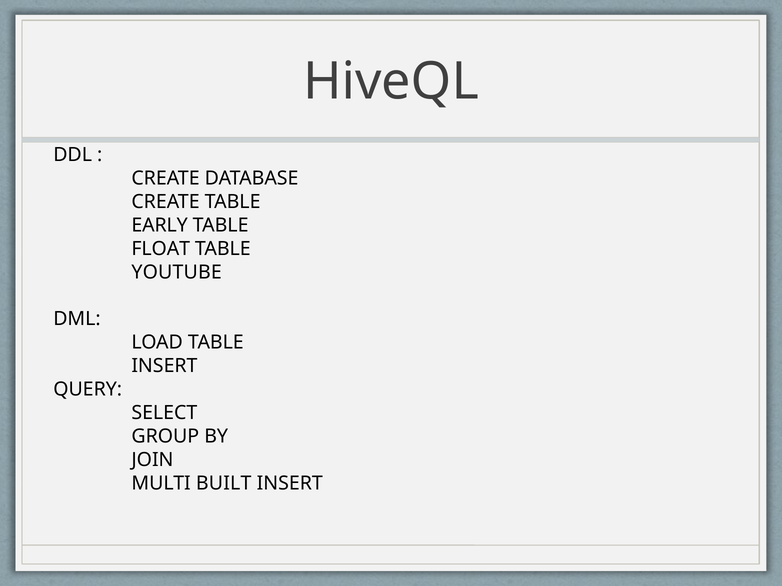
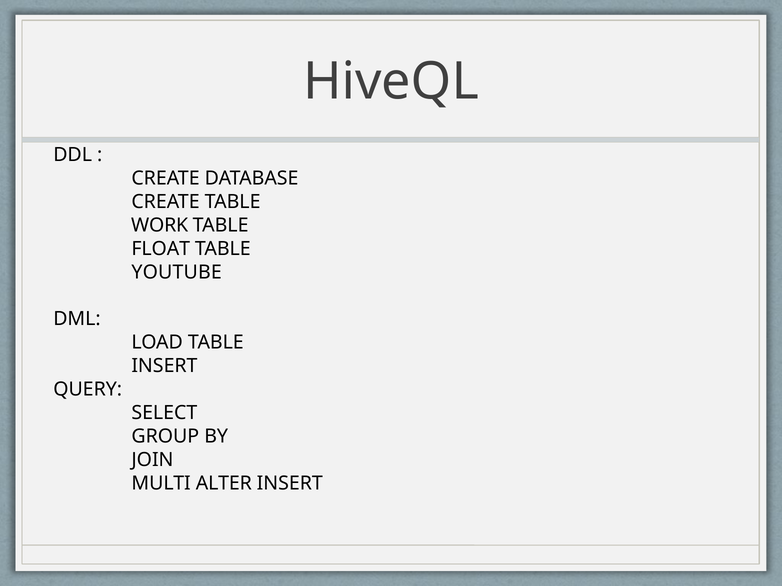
EARLY: EARLY -> WORK (160, 225)
BUILT: BUILT -> ALTER (224, 484)
